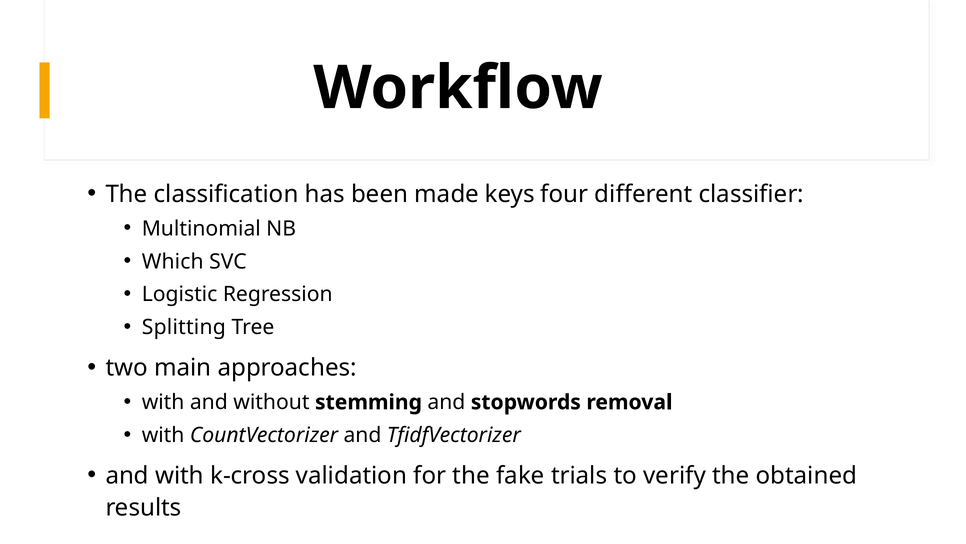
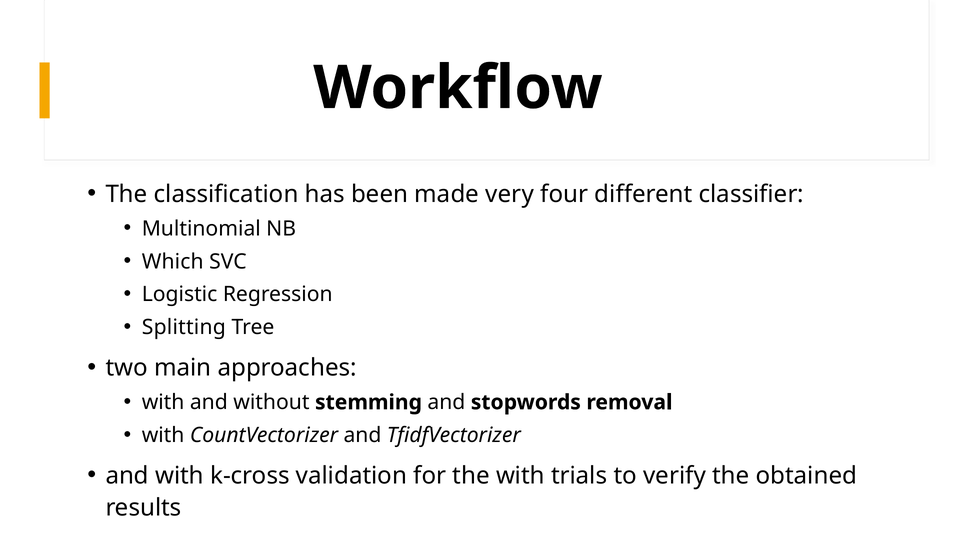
keys: keys -> very (510, 194)
the fake: fake -> with (520, 475)
